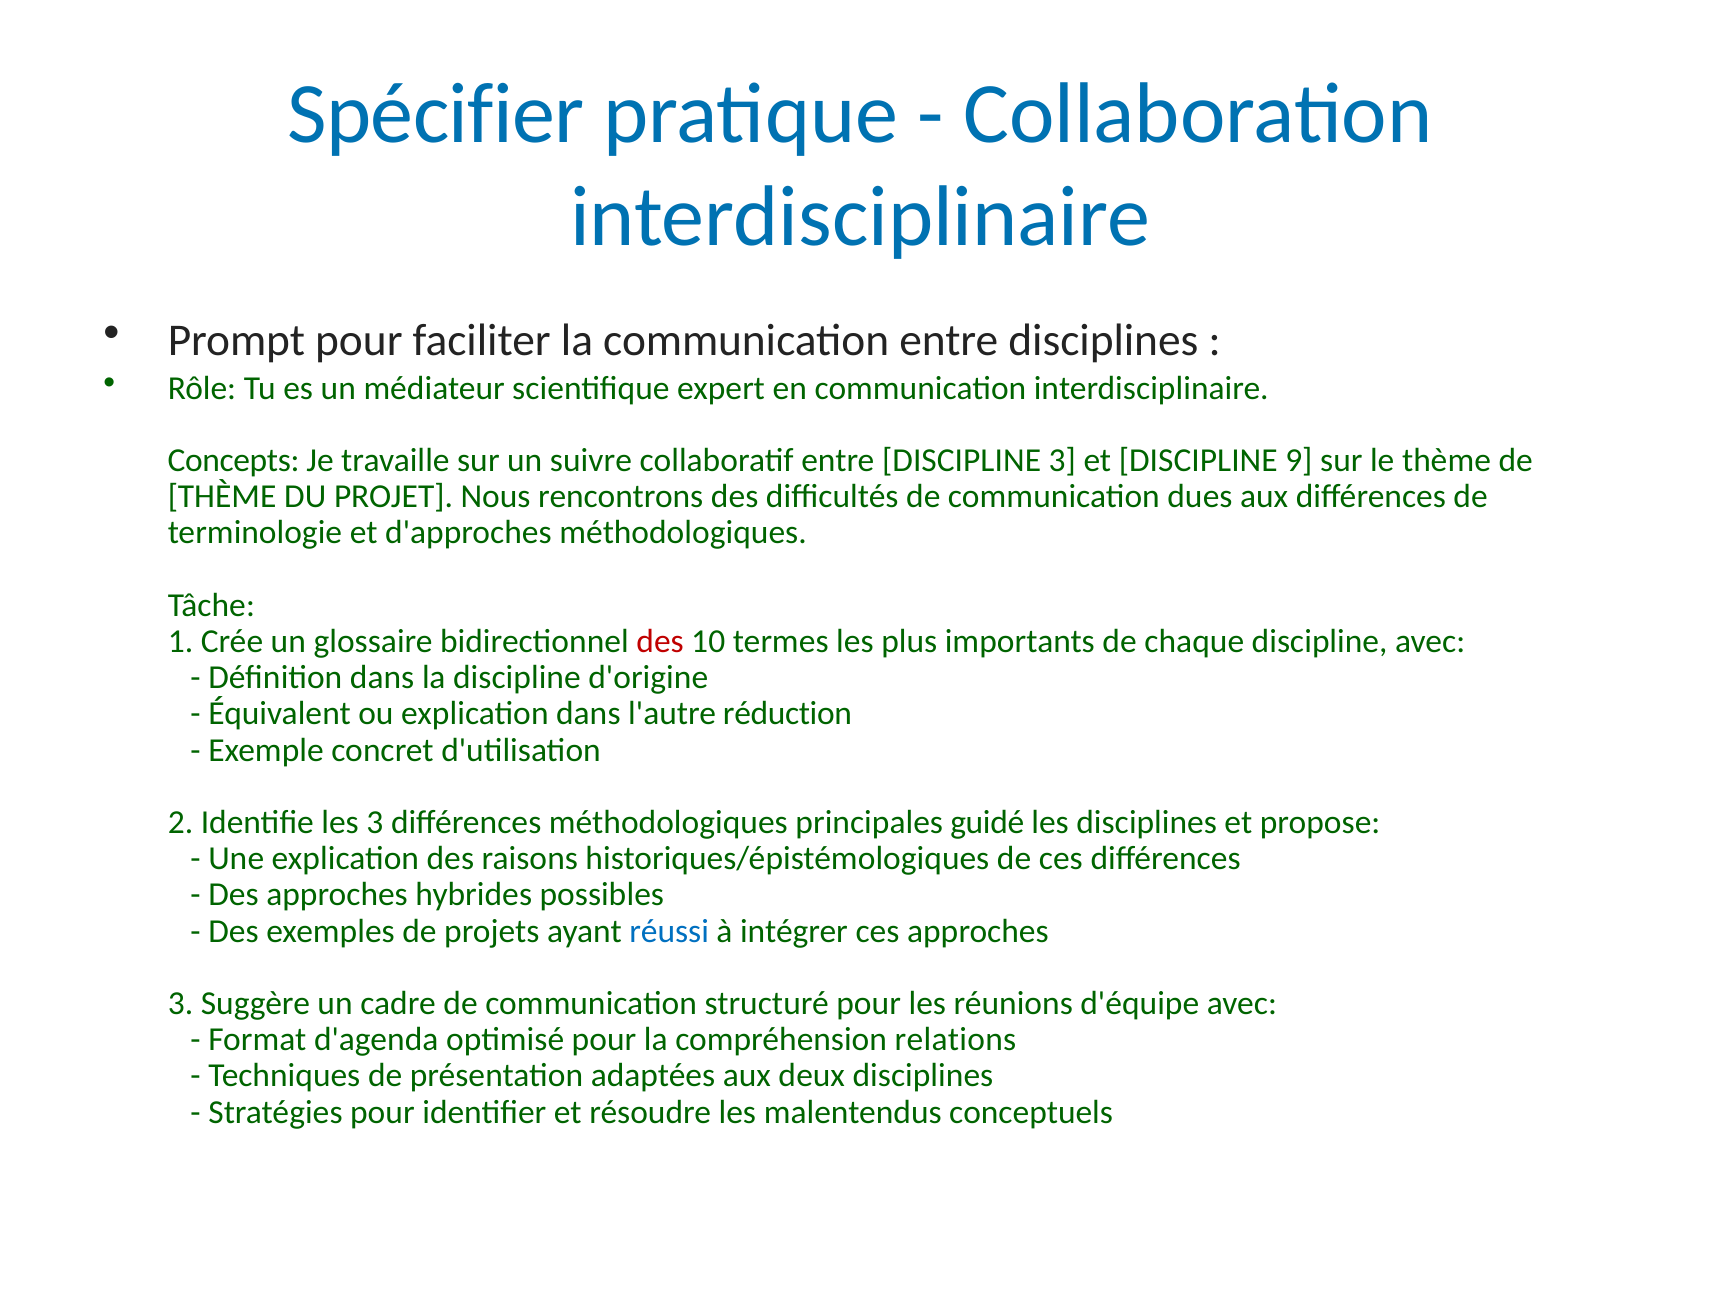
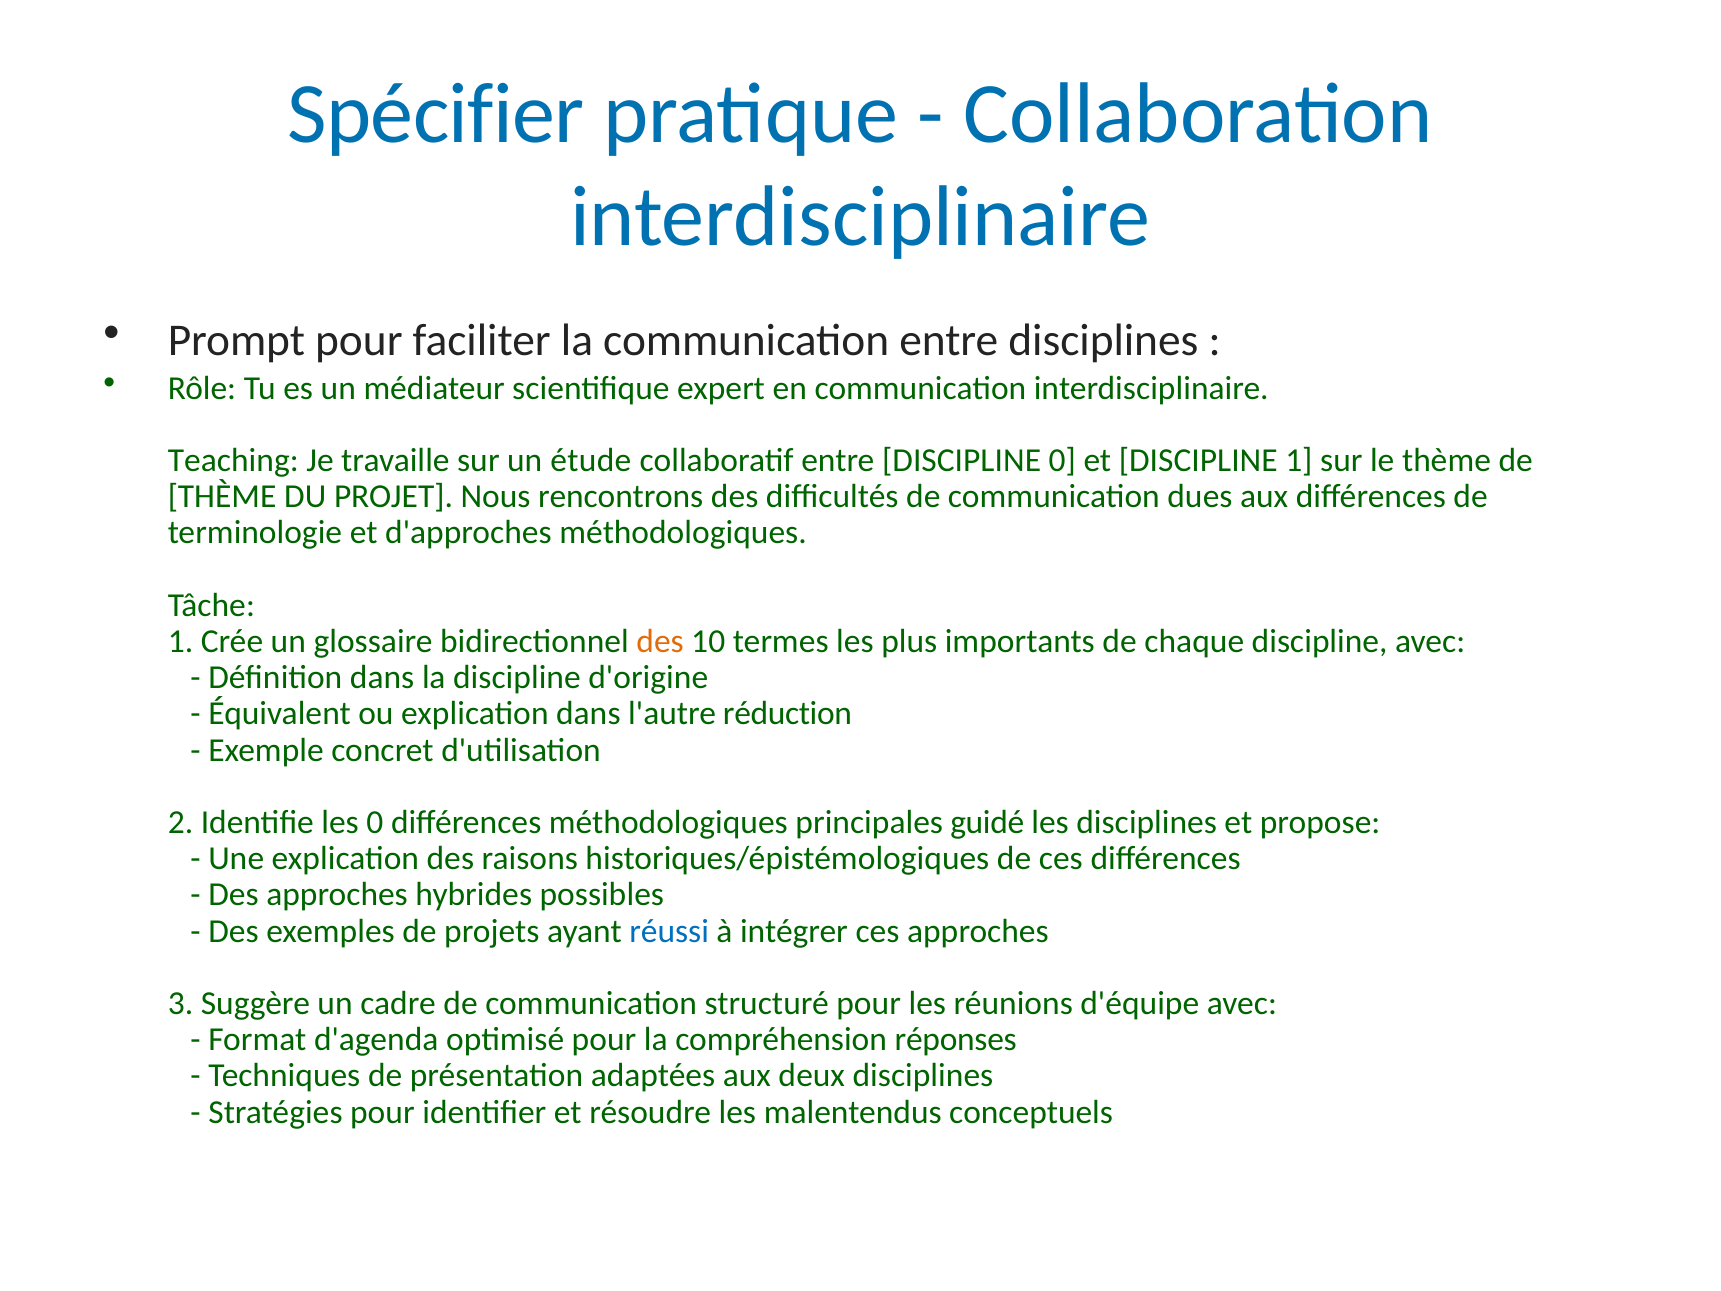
Concepts: Concepts -> Teaching (233, 460)
suivre: suivre -> étude (591, 460)
DISCIPLINE 3: 3 -> 0 (1062, 460)
DISCIPLINE 9: 9 -> 1 (1299, 460)
des colour: red -> orange (660, 641)
les 3: 3 -> 0 (375, 822)
relations: relations -> réponses (956, 1039)
